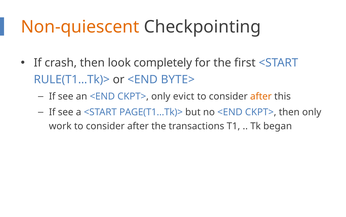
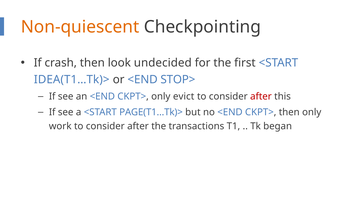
completely: completely -> undecided (163, 63)
RULE(T1…Tk)>: RULE(T1…Tk)> -> IDEA(T1…Tk)> (72, 79)
BYTE>: BYTE> -> STOP> (178, 79)
after colour: orange -> red (261, 96)
